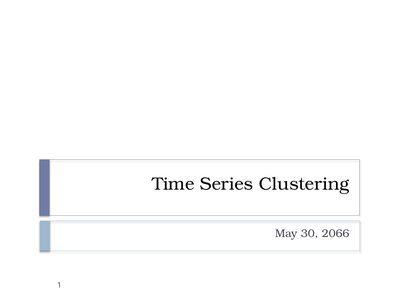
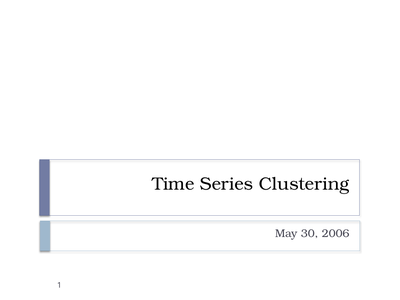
2066: 2066 -> 2006 (336, 234)
